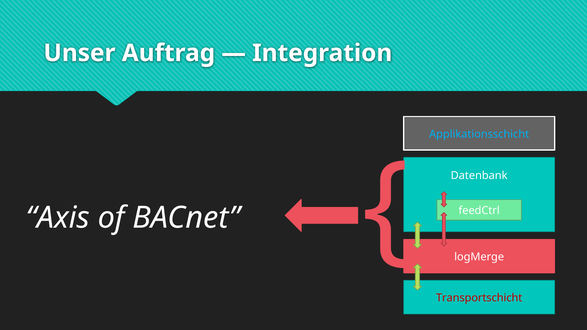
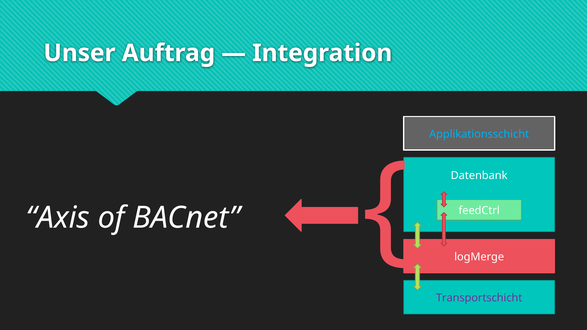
Transportschicht colour: red -> purple (479, 298)
